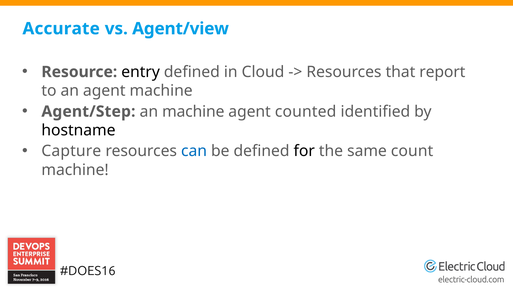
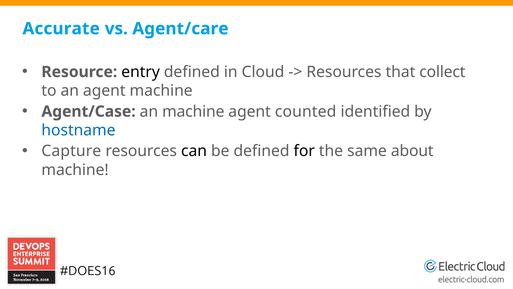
Agent/view: Agent/view -> Agent/care (180, 29)
report: report -> collect (442, 72)
Agent/Step: Agent/Step -> Agent/Case (89, 111)
hostname colour: black -> blue (78, 130)
can colour: blue -> black (194, 151)
count: count -> about (412, 151)
